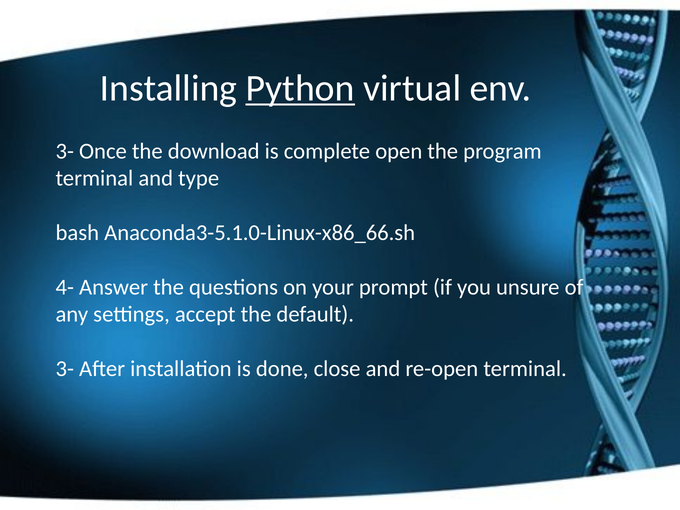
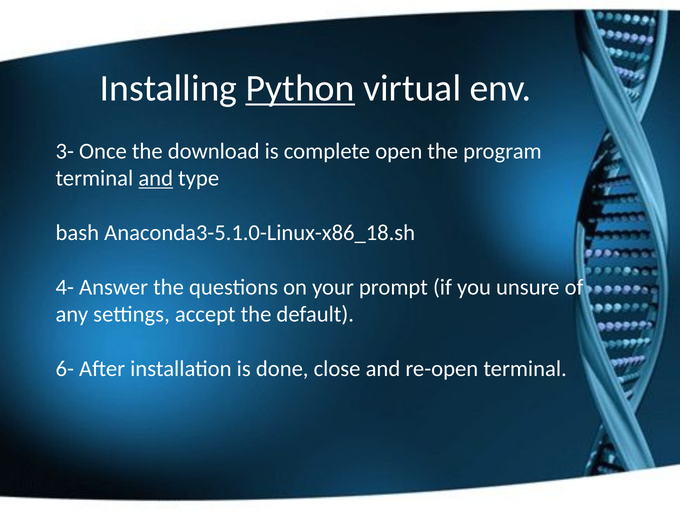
and underline: none -> present (156, 178)
Anaconda3-5.1.0-Linux-x86_66.sh: Anaconda3-5.1.0-Linux-x86_66.sh -> Anaconda3-5.1.0-Linux-x86_18.sh (260, 233)
3-: 3- -> 6- (65, 369)
